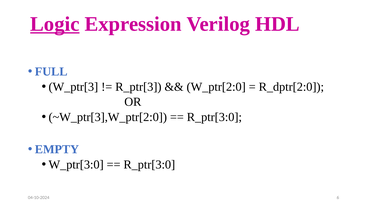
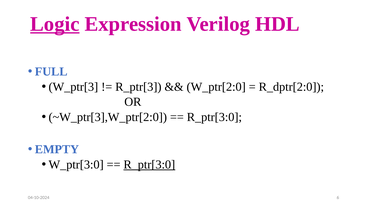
R_ptr[3:0 underline: none -> present (149, 164)
